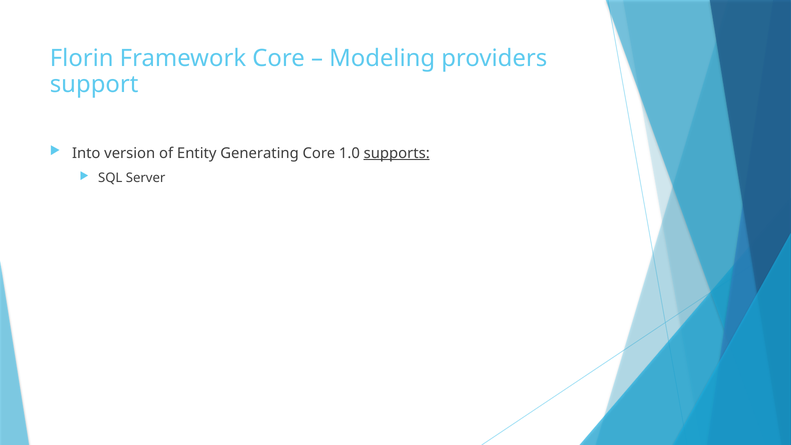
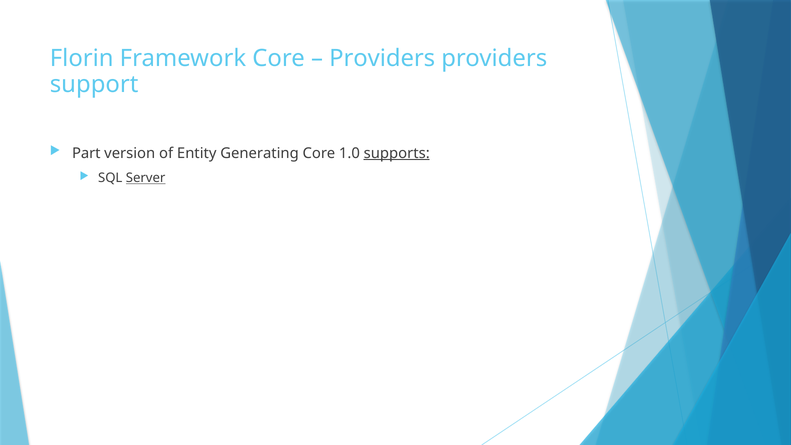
Modeling: Modeling -> Providers (382, 59)
Into: Into -> Part (86, 153)
Server underline: none -> present (146, 178)
